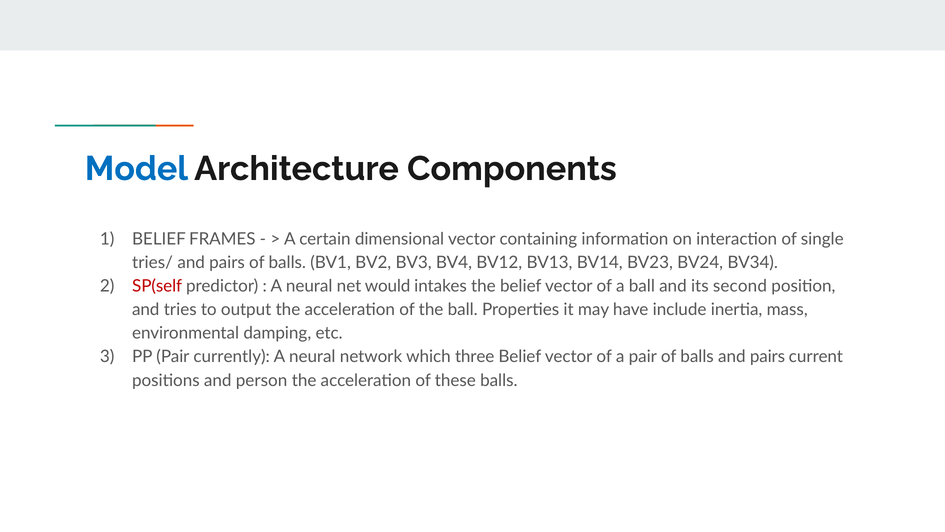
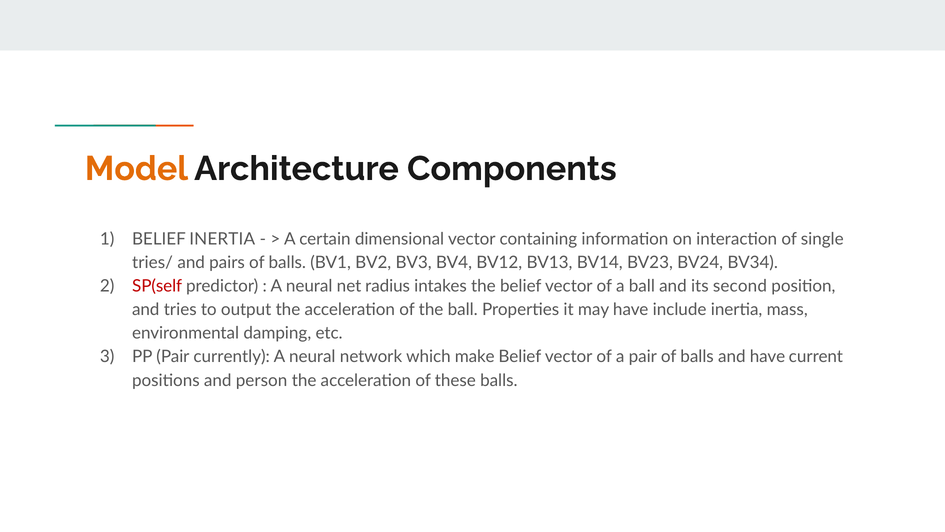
Model colour: blue -> orange (136, 169)
BELIEF FRAMES: FRAMES -> INERTIA (222, 239)
would: would -> radius (388, 286)
three: three -> make (475, 357)
balls and pairs: pairs -> have (767, 357)
